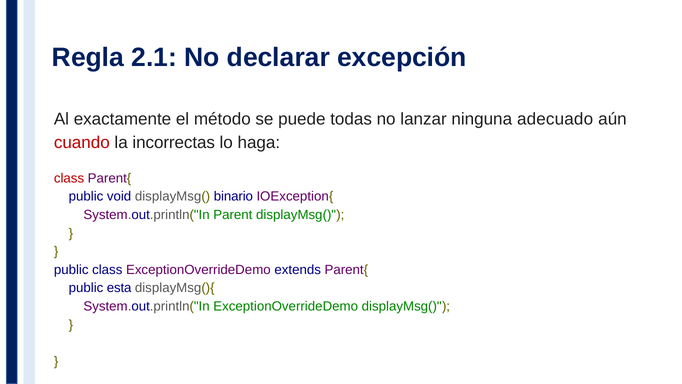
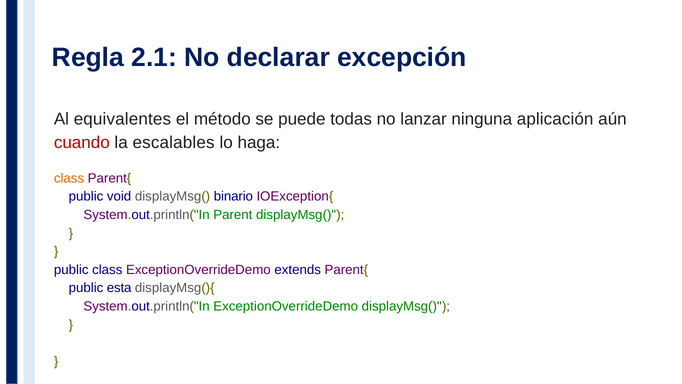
exactamente: exactamente -> equivalentes (122, 119)
adecuado: adecuado -> aplicación (555, 119)
incorrectas: incorrectas -> escalables (174, 143)
class colour: red -> orange (69, 178)
